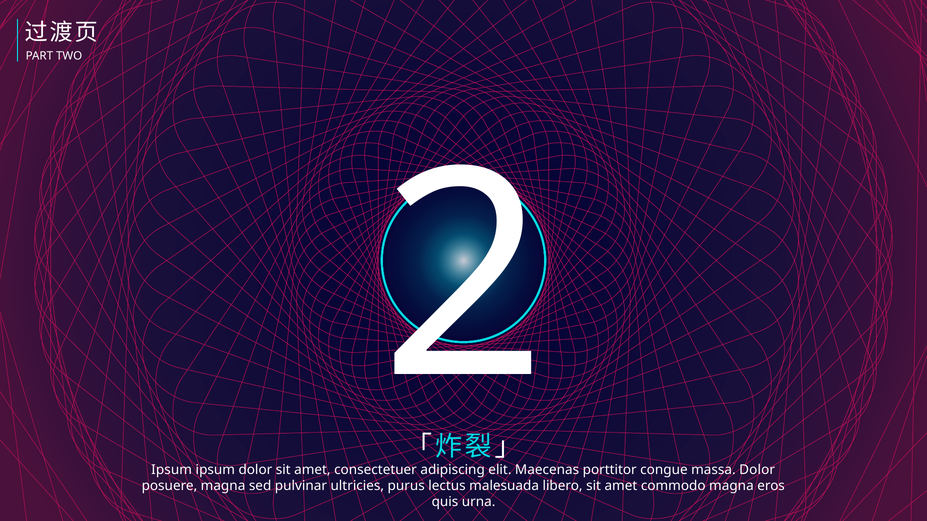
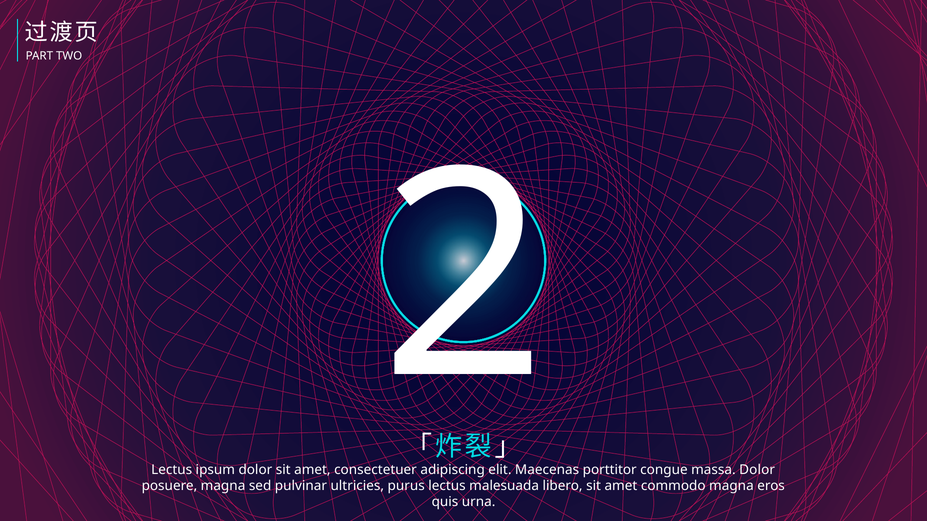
Ipsum: Ipsum -> Lectus (172, 470)
